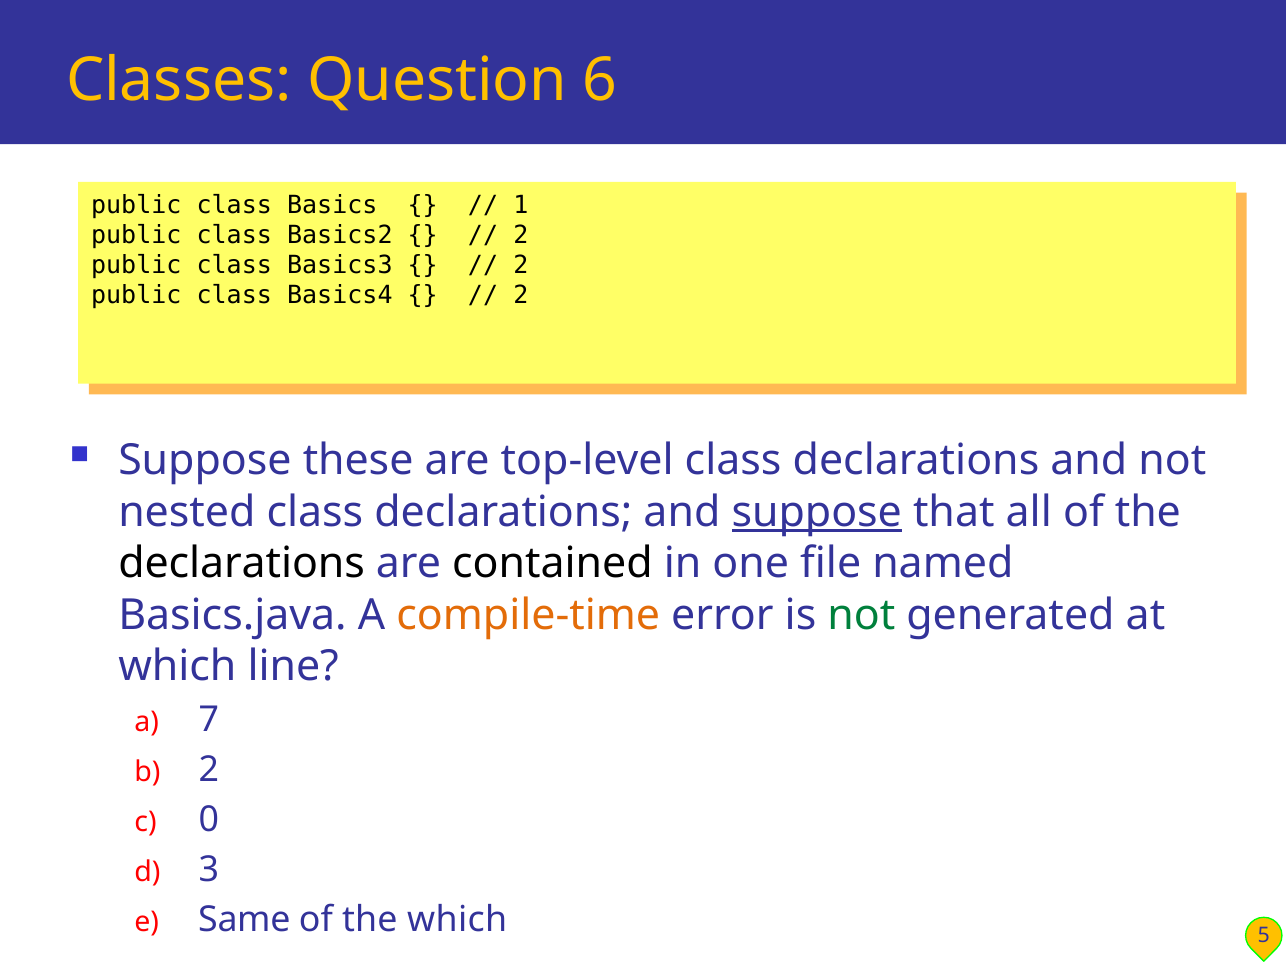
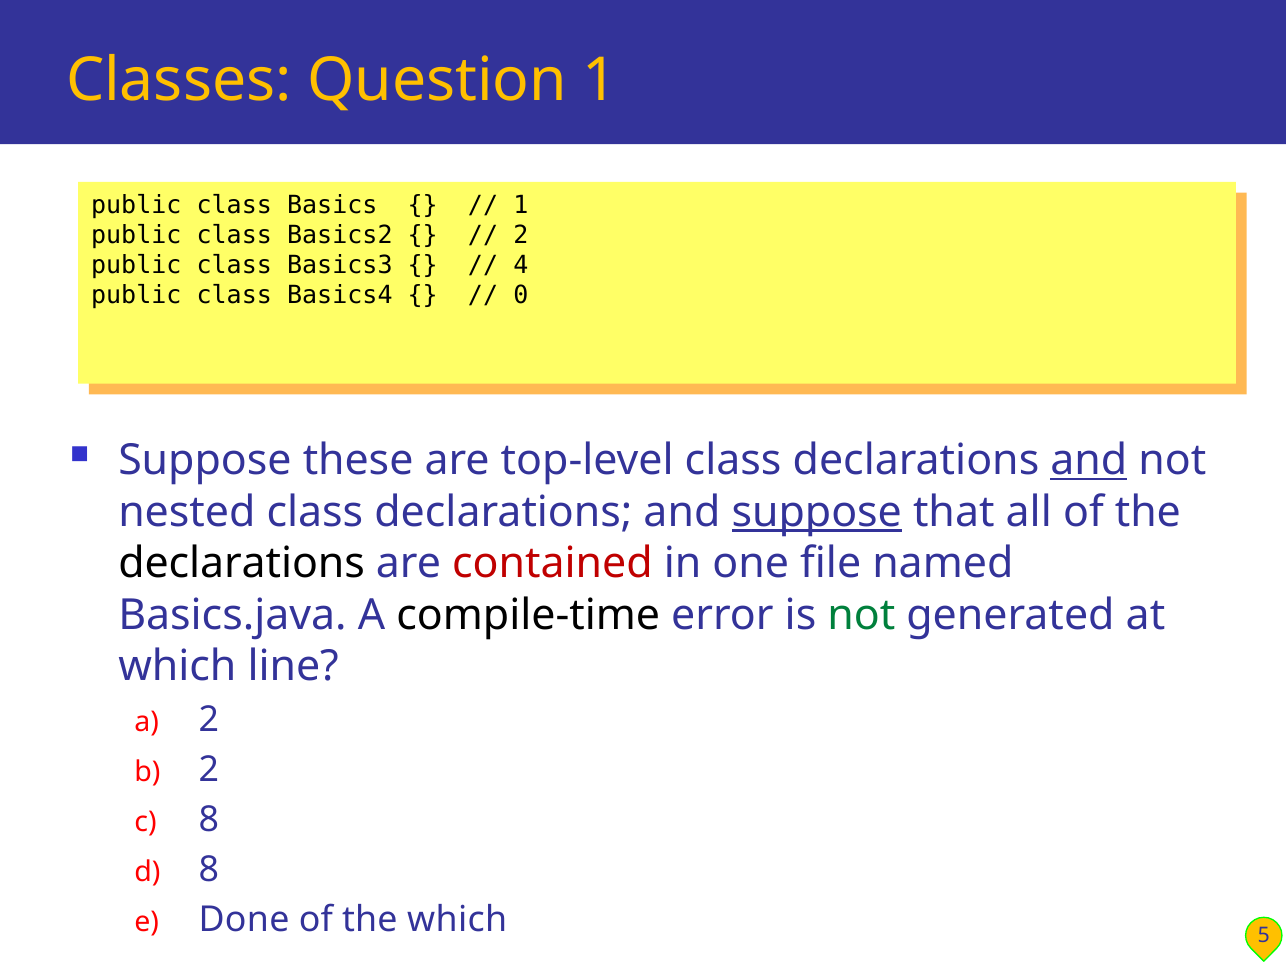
Question 6: 6 -> 1 (600, 80)
2: 2 -> 4 (521, 265)
2: 2 -> 0 (521, 295)
and underline: none -> present (1089, 461)
contained colour: black -> red (552, 564)
compile-time colour: orange -> black (528, 615)
a 7: 7 -> 2 (209, 720)
0: 0 -> 8 (209, 820)
3: 3 -> 8 (209, 870)
Same: Same -> Done (244, 921)
